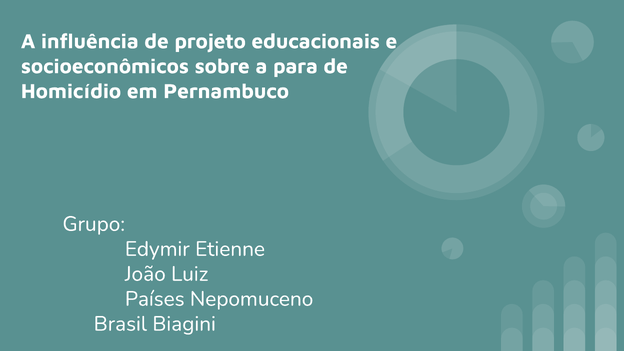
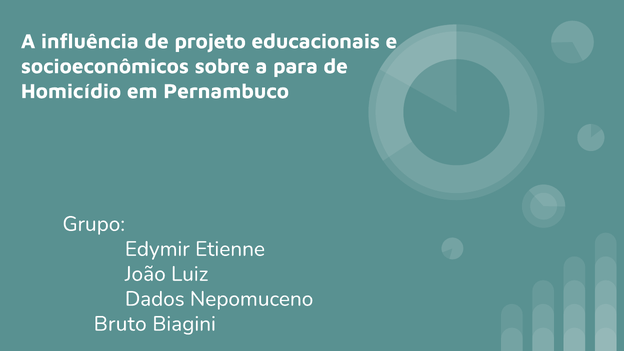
Países: Países -> Dados (155, 299)
Brasil: Brasil -> Bruto (120, 324)
